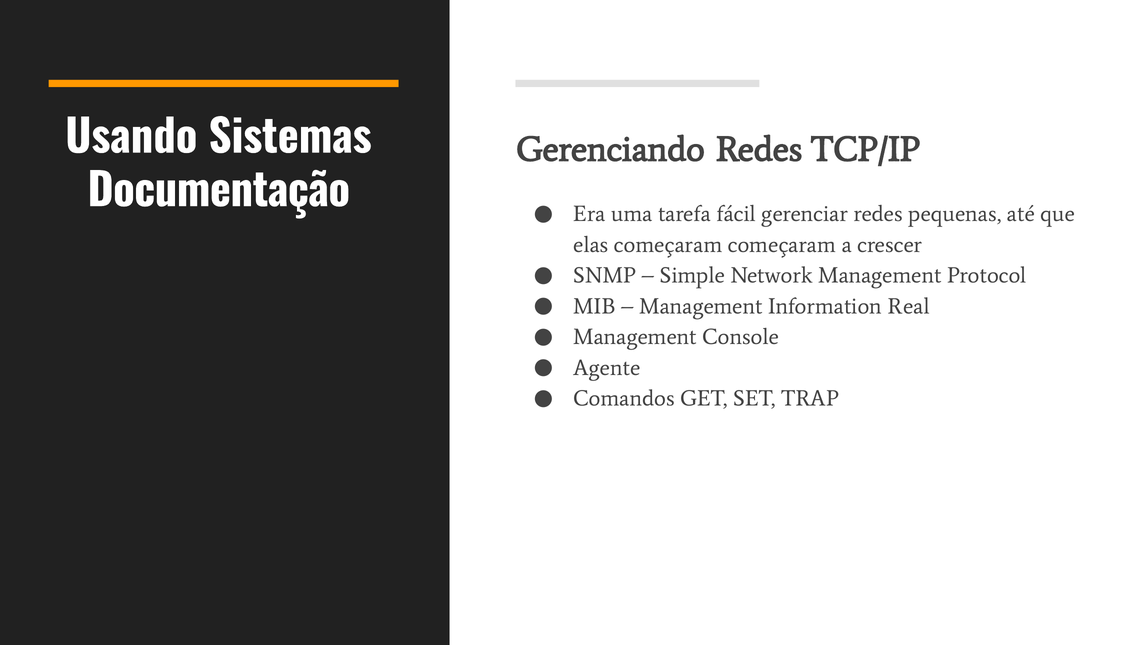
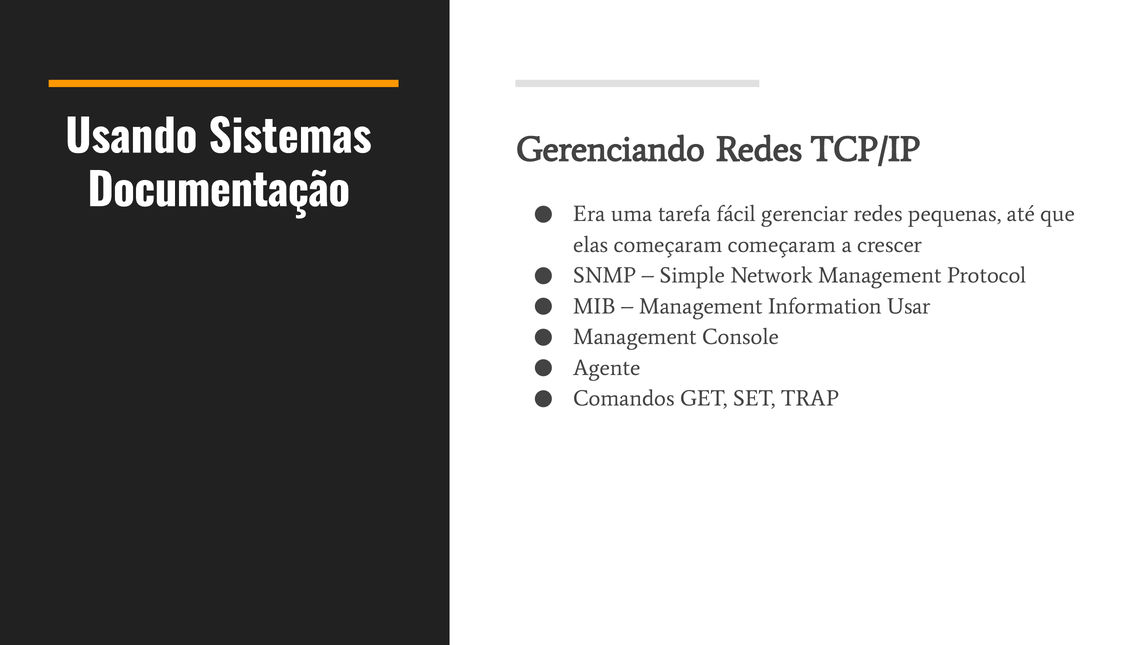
Real: Real -> Usar (909, 306)
